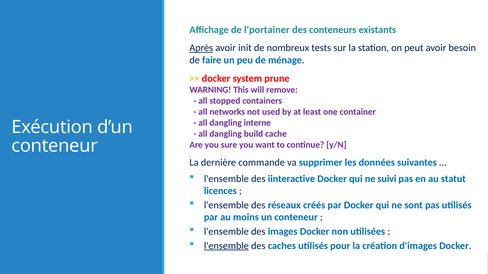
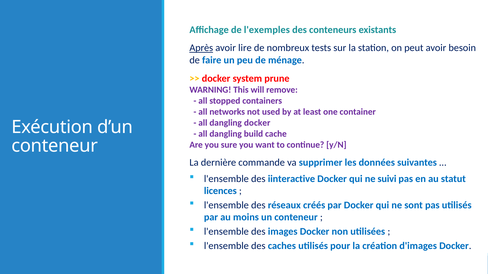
l'portainer: l'portainer -> l'exemples (267, 30)
init: init -> lire (245, 48)
dangling interne: interne -> docker (257, 123)
l'ensemble underline: present -> none (226, 246)
